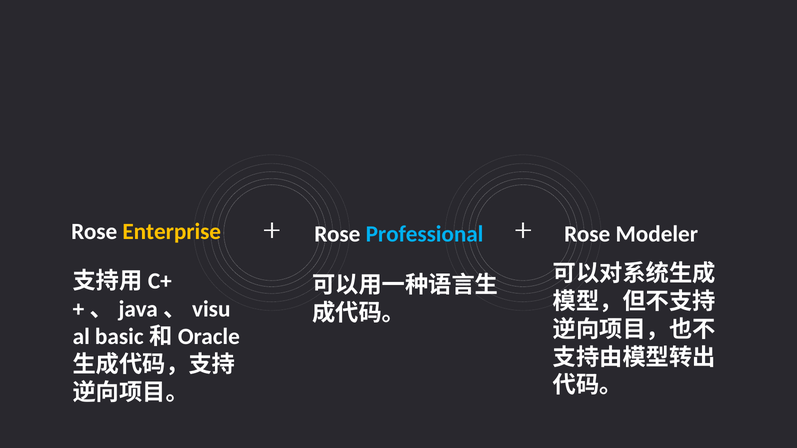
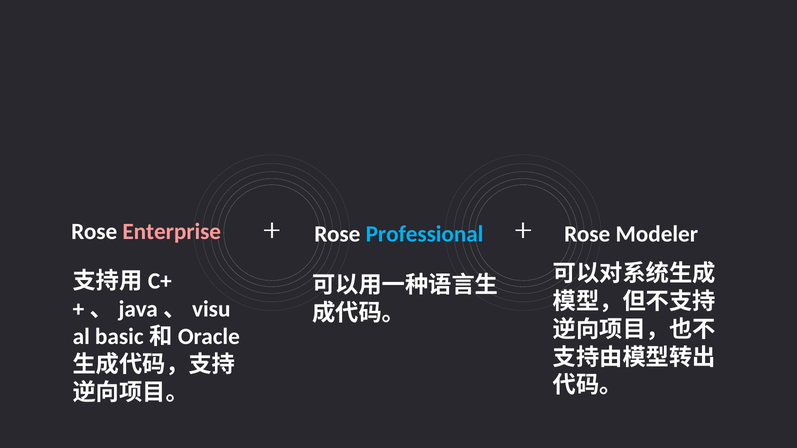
Enterprise colour: yellow -> pink (172, 232)
